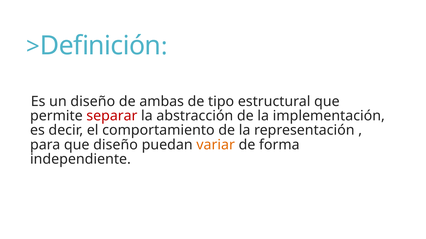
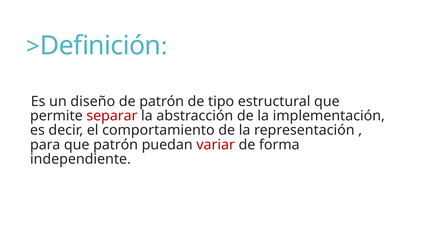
de ambas: ambas -> patrón (162, 102)
que diseño: diseño -> patrón (116, 145)
variar colour: orange -> red (216, 145)
